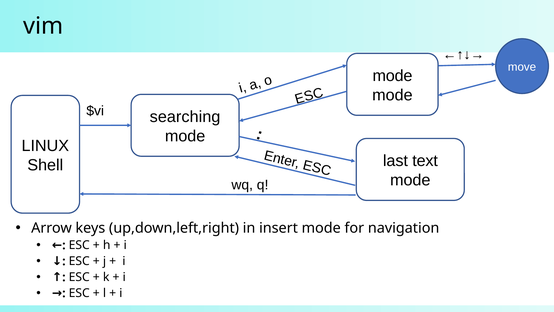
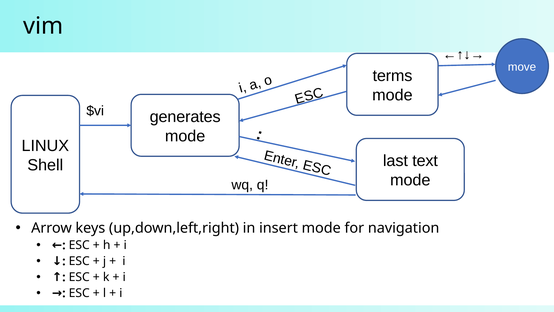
mode: mode -> terms (392, 76)
searching: searching -> generates (185, 117)
